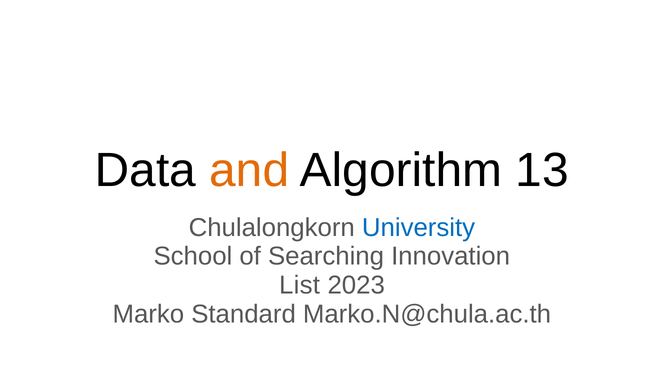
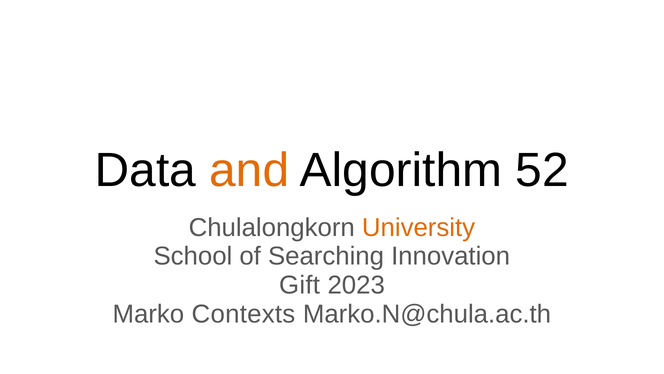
13: 13 -> 52 (542, 170)
University colour: blue -> orange (419, 227)
List: List -> Gift (300, 285)
Standard: Standard -> Contexts (243, 314)
